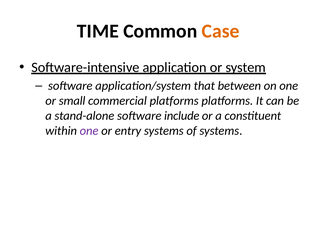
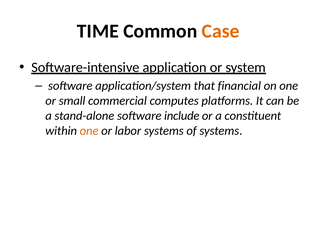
between: between -> financial (239, 86)
commercial platforms: platforms -> computes (174, 101)
one colour: purple -> orange (89, 131)
entry: entry -> labor (128, 131)
